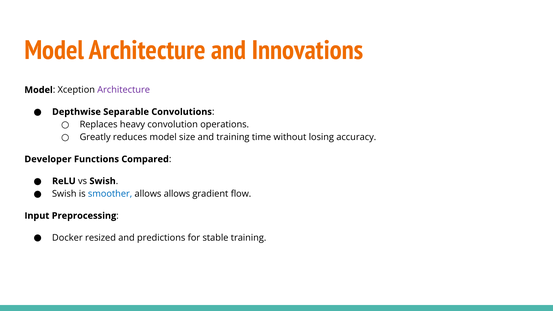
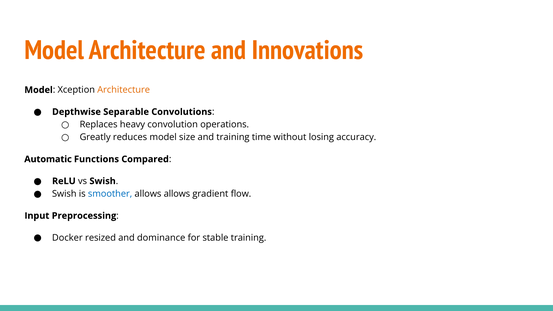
Architecture colour: purple -> orange (124, 90)
Developer: Developer -> Automatic (48, 159)
predictions: predictions -> dominance (161, 238)
